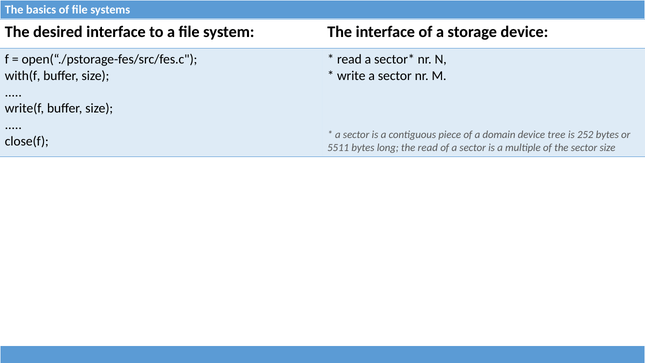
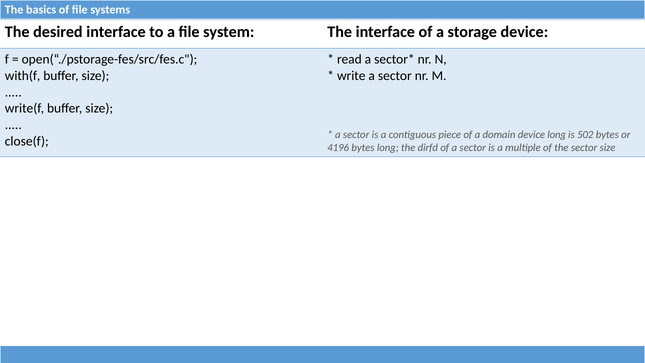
device tree: tree -> long (557, 135)
252: 252 -> 502 (585, 135)
5511: 5511 -> 4196 (338, 148)
the read: read -> dirfd (428, 148)
